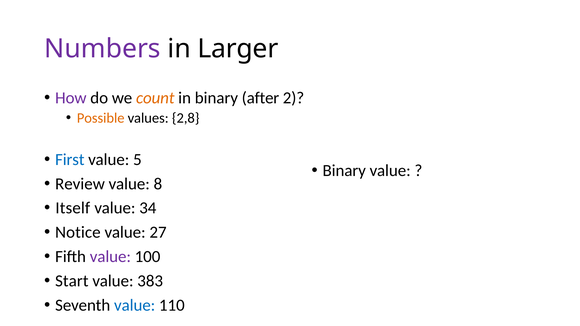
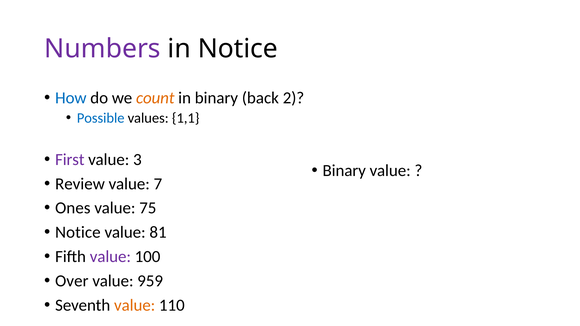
in Larger: Larger -> Notice (238, 49)
How colour: purple -> blue (71, 98)
after: after -> back (260, 98)
Possible colour: orange -> blue (101, 118)
2,8: 2,8 -> 1,1 (186, 118)
First colour: blue -> purple (70, 160)
5: 5 -> 3 (137, 160)
8: 8 -> 7 (158, 184)
Itself: Itself -> Ones (73, 208)
34: 34 -> 75 (148, 208)
27: 27 -> 81 (158, 232)
Start: Start -> Over (72, 281)
383: 383 -> 959 (150, 281)
value colour: blue -> orange (135, 305)
